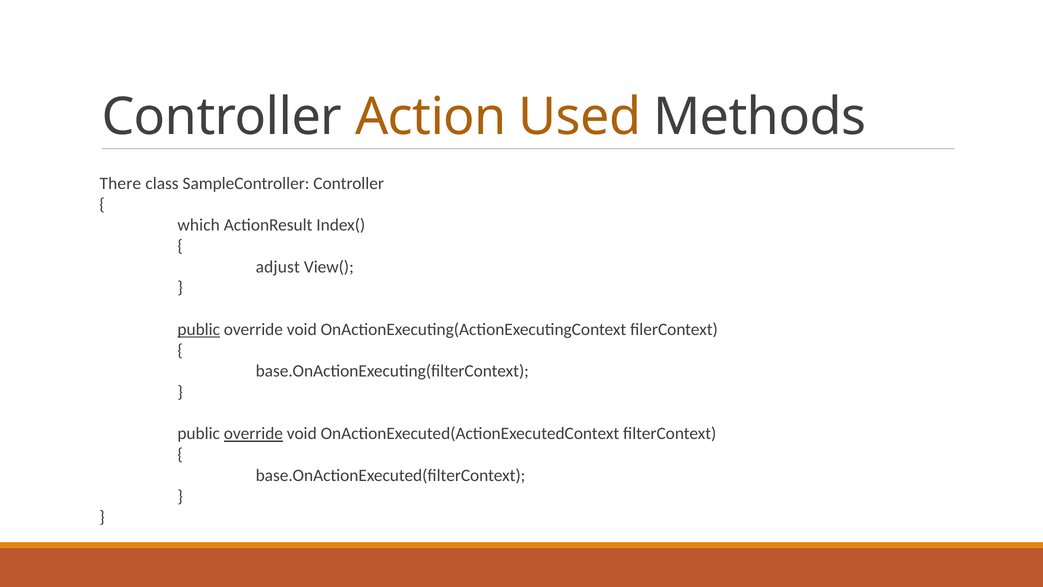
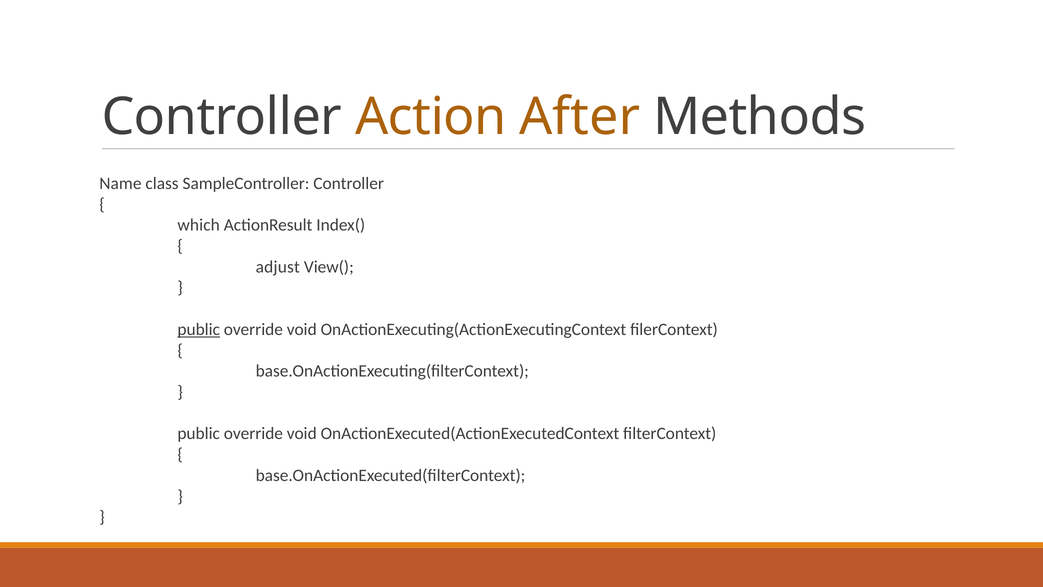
Used: Used -> After (580, 117)
There: There -> Name (120, 183)
override underline: present -> none (253, 434)
